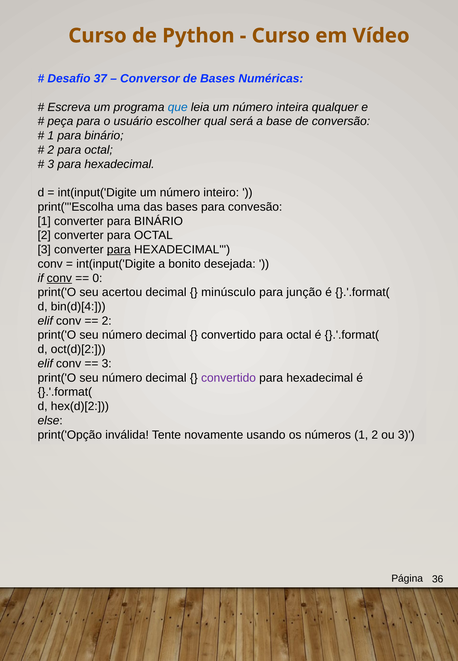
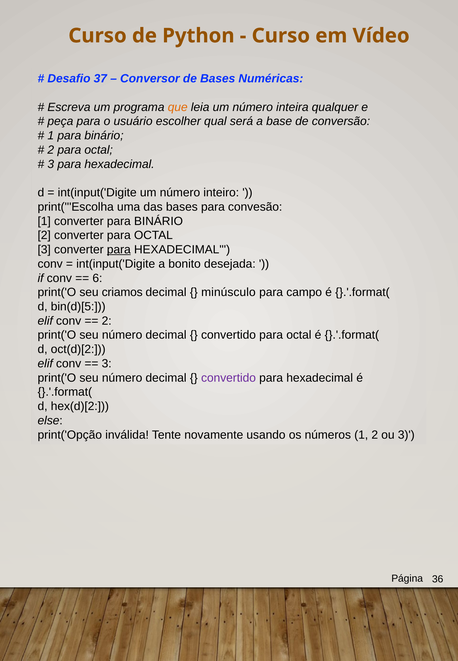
que colour: blue -> orange (178, 107)
conv underline: present -> none (59, 278)
0: 0 -> 6 (97, 278)
acertou: acertou -> criamos (122, 293)
junção: junção -> campo (304, 293)
bin(d)[4: bin(d)[4 -> bin(d)[5 (78, 307)
